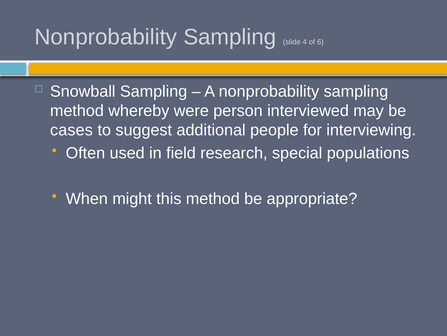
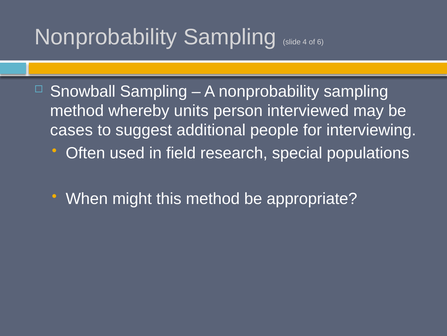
were: were -> units (191, 111)
